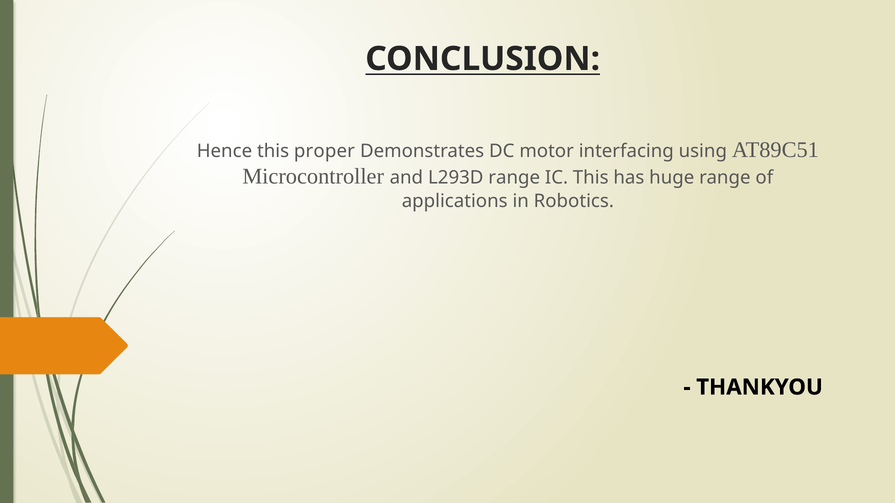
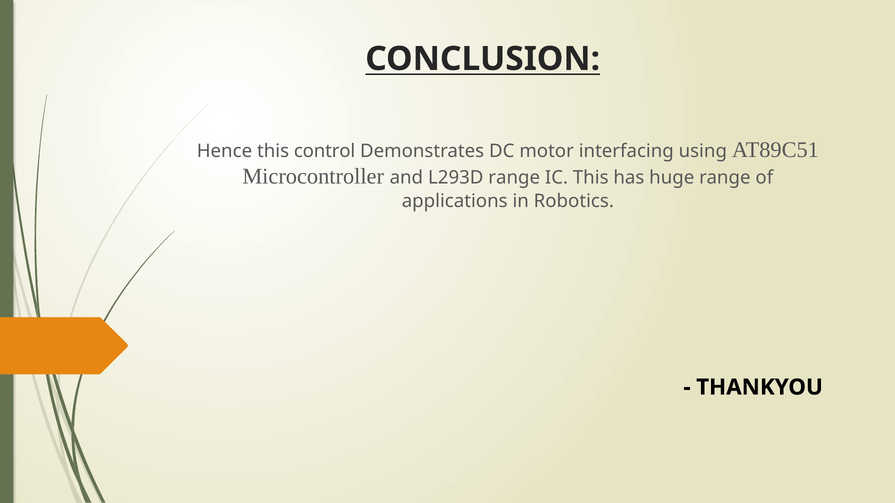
proper: proper -> control (325, 151)
